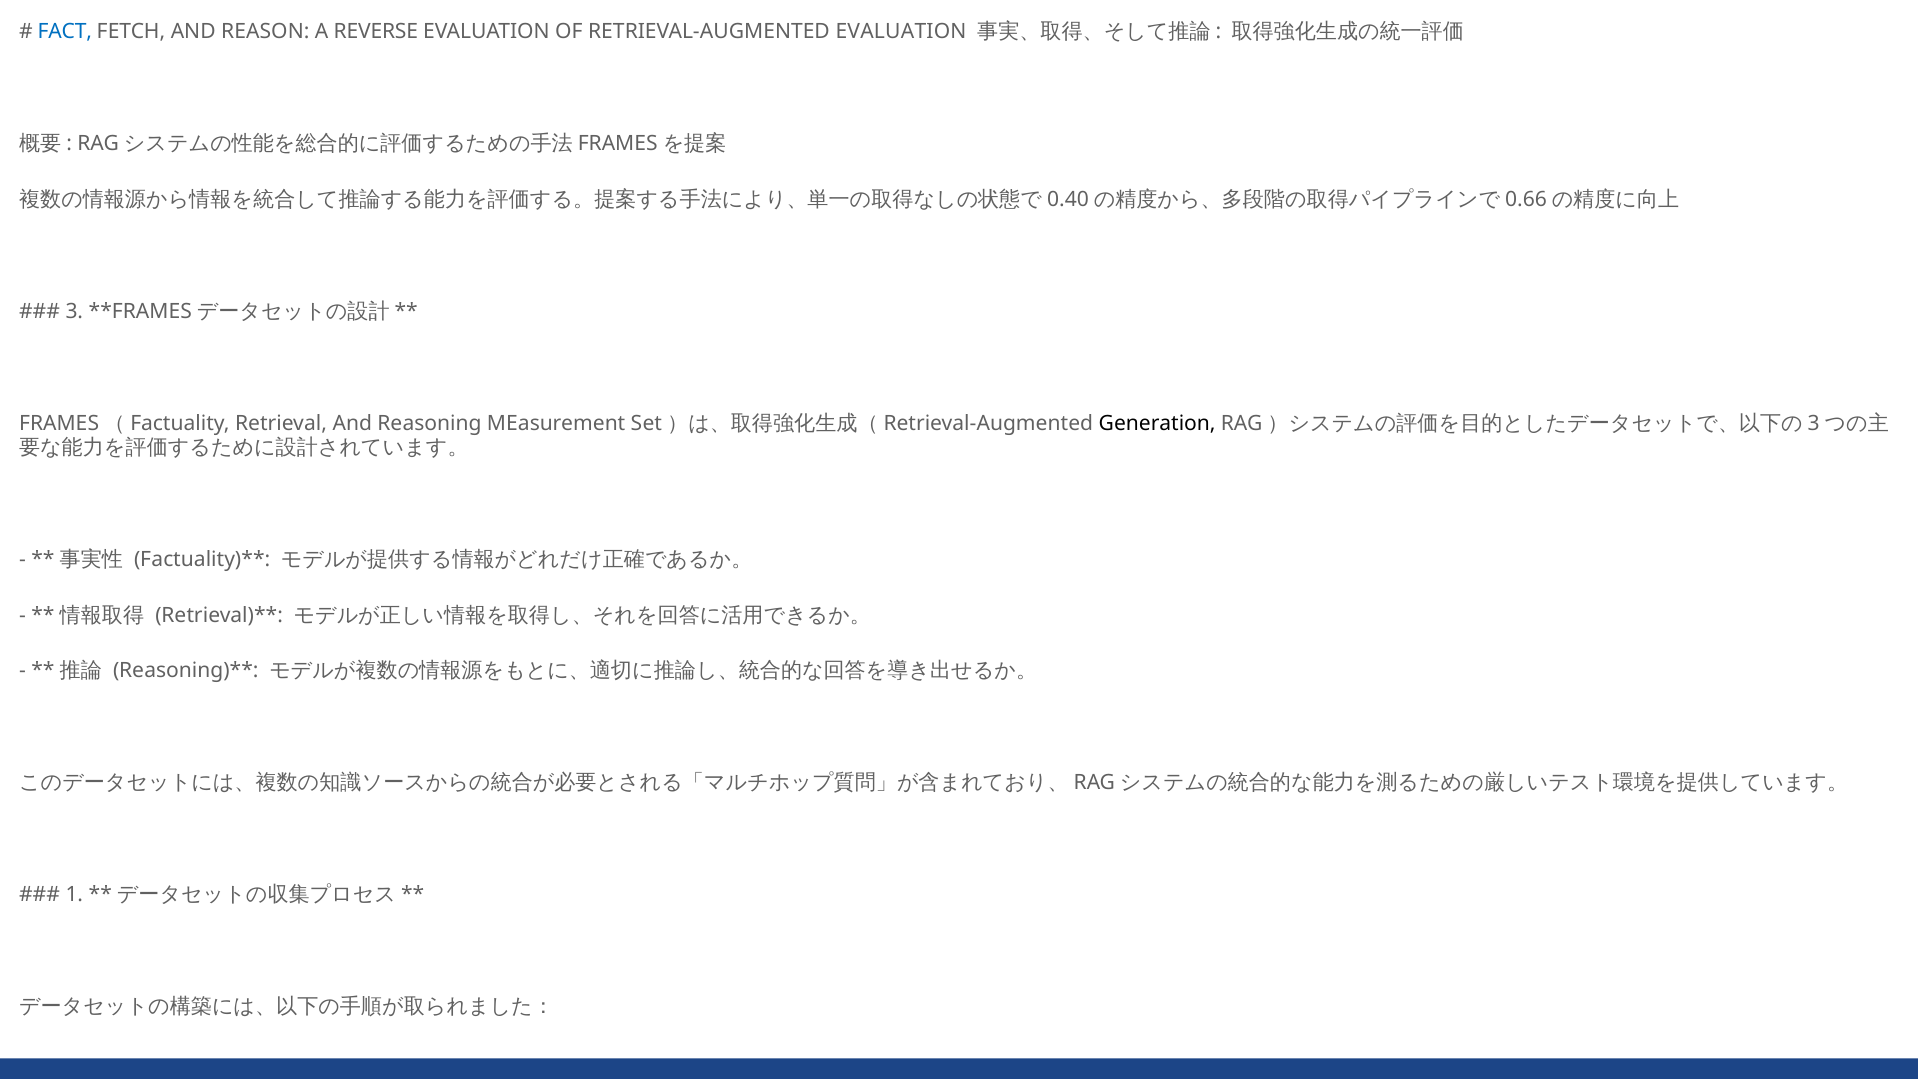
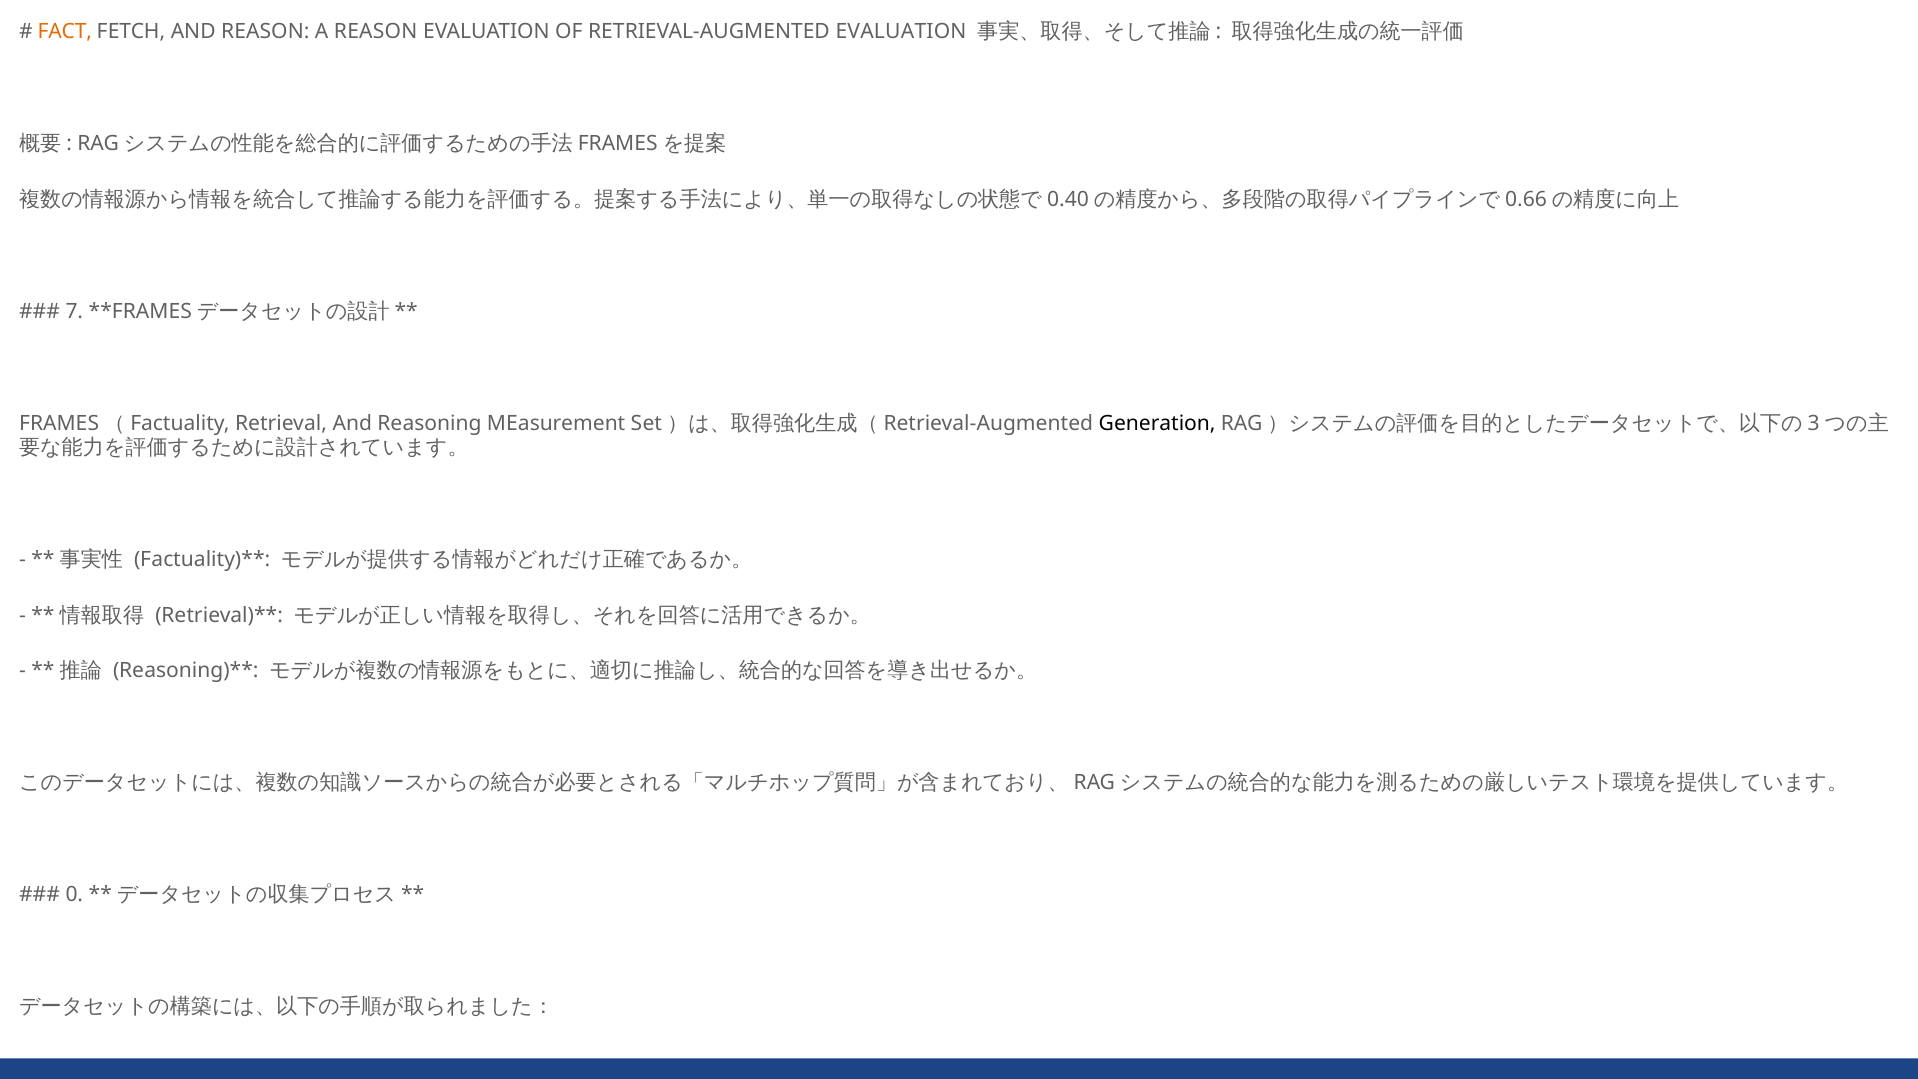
FACT colour: blue -> orange (65, 31)
A REVERSE: REVERSE -> REASON (376, 31)
3: 3 -> 7 (74, 311)
1: 1 -> 0 (74, 895)
